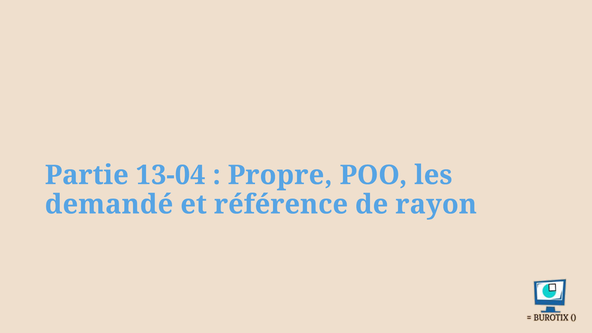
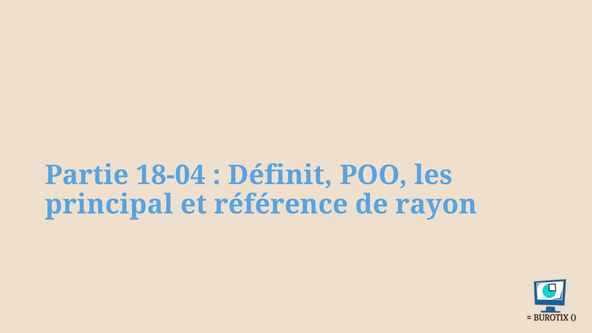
13-04: 13-04 -> 18-04 (171, 175)
Propre: Propre -> Définit (280, 175)
demandé: demandé -> principal (109, 204)
